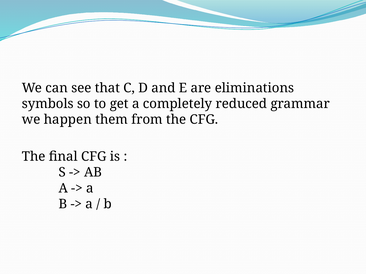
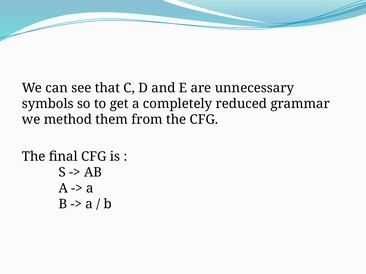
eliminations: eliminations -> unnecessary (254, 88)
happen: happen -> method (68, 120)
